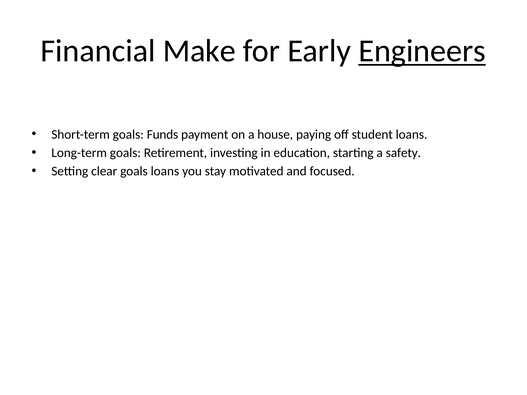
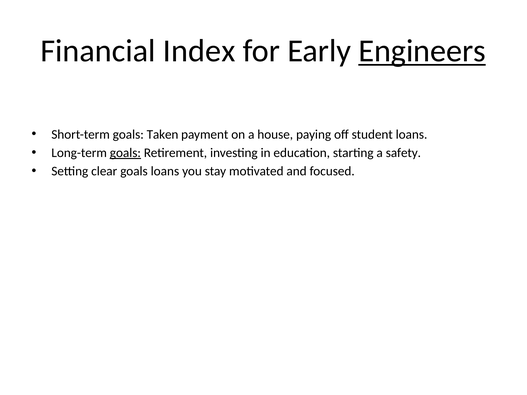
Make: Make -> Index (199, 51)
Funds: Funds -> Taken (163, 134)
goals underline: none -> present (125, 153)
